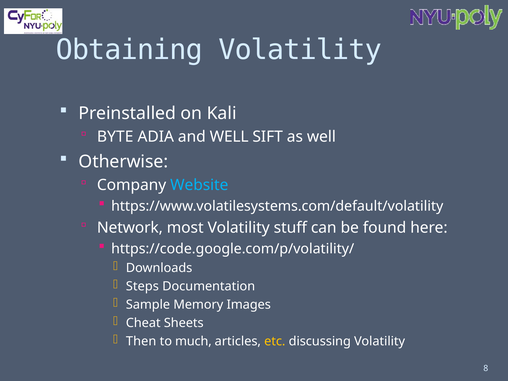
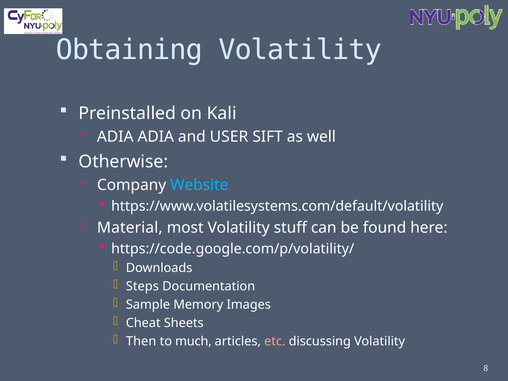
BYTE: BYTE -> ADIA (115, 137)
and WELL: WELL -> USER (229, 137)
Network: Network -> Material (130, 228)
etc colour: yellow -> pink (275, 341)
